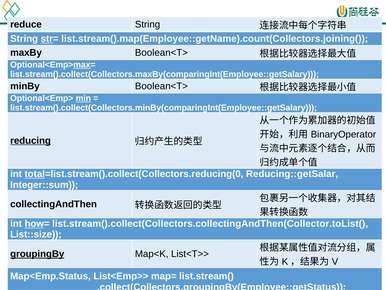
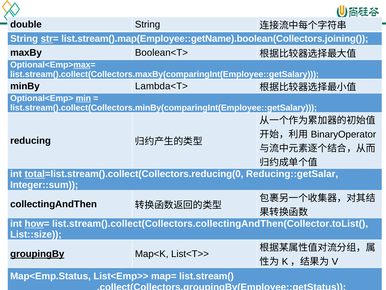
reduce: reduce -> double (26, 24)
list.stream().map(Employee::getName).count(Collectors.joining(: list.stream().map(Employee::getName).count(Collectors.joining( -> list.stream().map(Employee::getName).boolean(Collectors.joining( (215, 39)
minBy Boolean<T>: Boolean<T> -> Lambda<T> (161, 86)
reducing underline: present -> none (31, 140)
